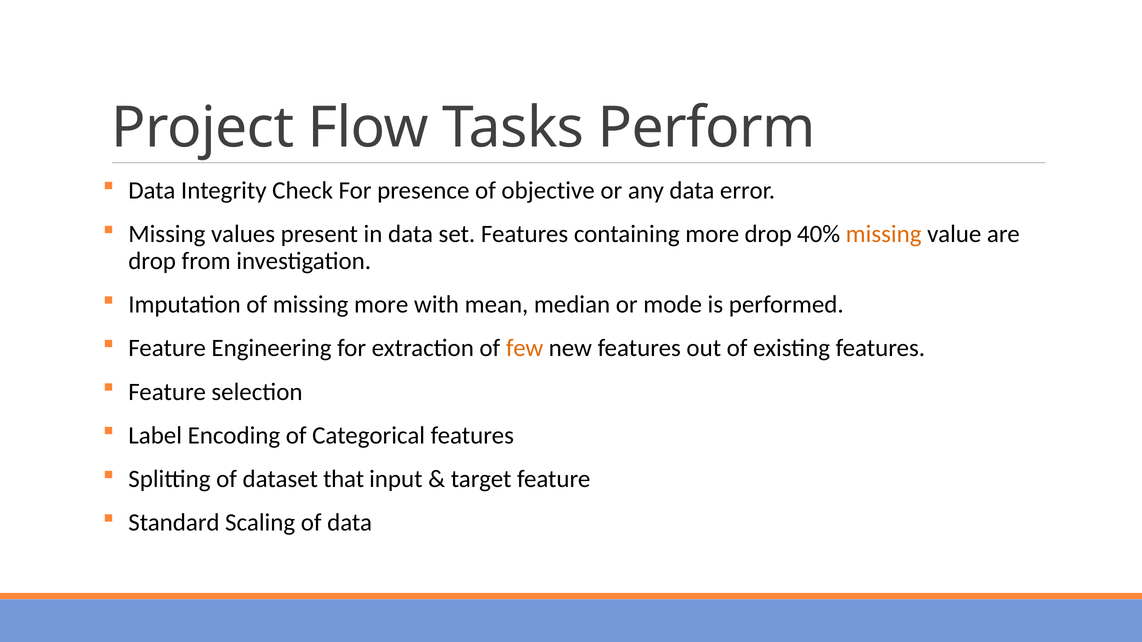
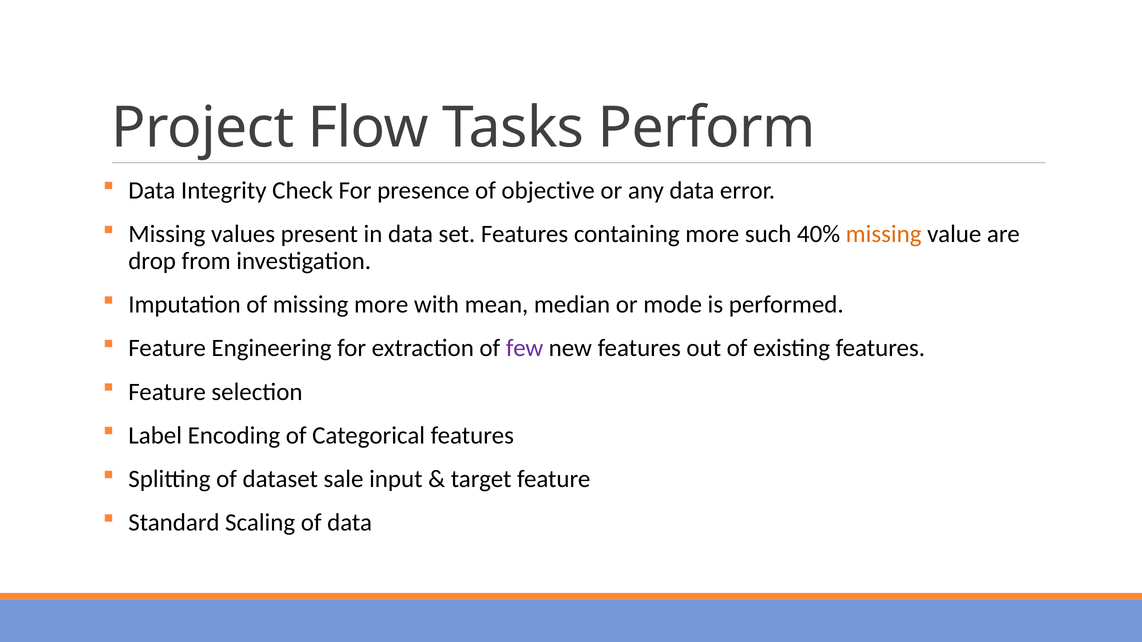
more drop: drop -> such (768, 234)
few colour: orange -> purple (525, 348)
that: that -> sale (343, 479)
